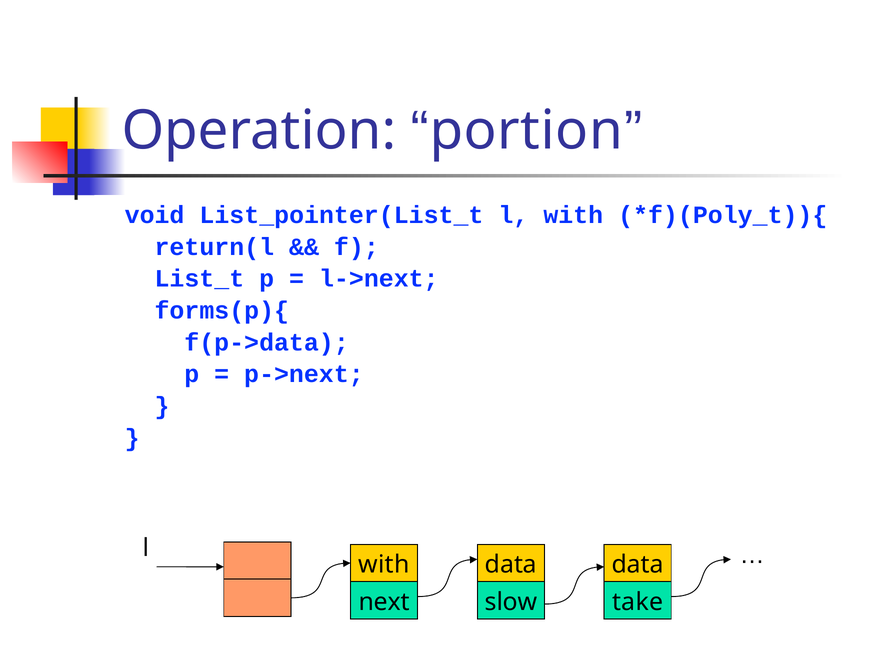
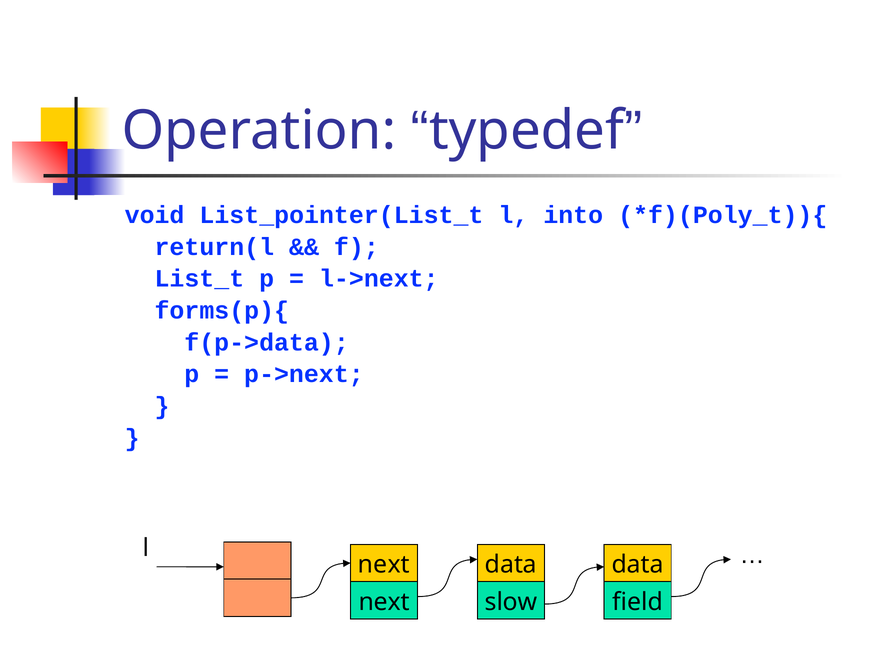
portion: portion -> typedef (526, 131)
l with: with -> into (573, 215)
with: with -> next (384, 565)
take: take -> field (638, 602)
